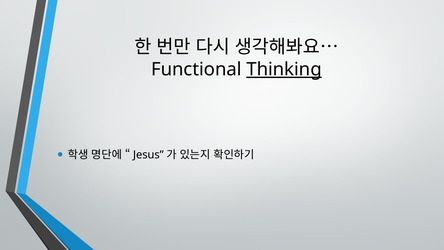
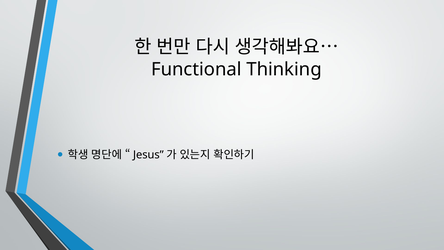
Thinking underline: present -> none (284, 69)
